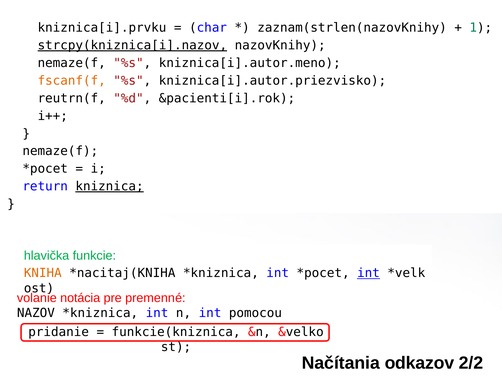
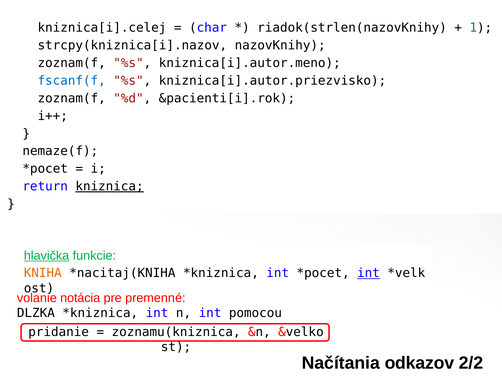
kniznica[i].prvku: kniznica[i].prvku -> kniznica[i].celej (102, 28)
zaznam(strlen(nazovKnihy: zaznam(strlen(nazovKnihy -> riadok(strlen(nazovKnihy (352, 28)
strcpy(kniznica[i].nazov underline: present -> none (132, 45)
nemaze(f: nemaze(f -> zoznam(f (72, 63)
fscanf(f colour: orange -> blue (72, 81)
reutrn(f: reutrn(f -> zoznam(f (72, 98)
hlavička underline: none -> present (47, 255)
NAZOV: NAZOV -> DLZKA (36, 313)
funkcie(kniznica: funkcie(kniznica -> zoznamu(kniznica (176, 331)
